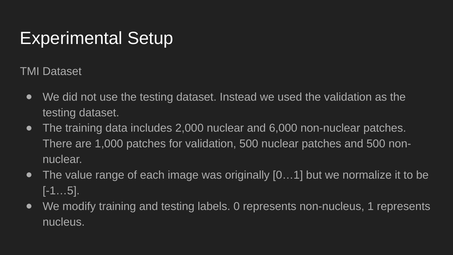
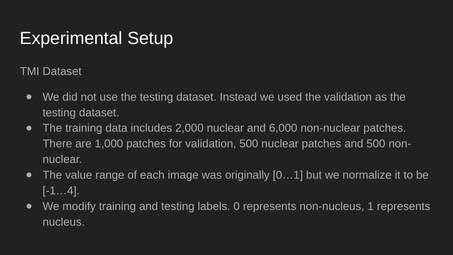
-1…5: -1…5 -> -1…4 (61, 191)
